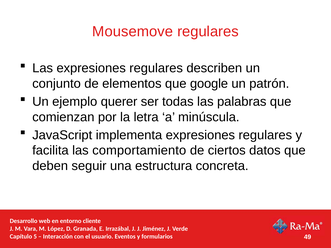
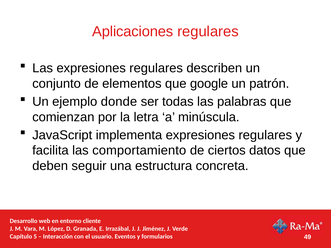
Mousemove: Mousemove -> Aplicaciones (133, 32)
querer: querer -> donde (119, 102)
